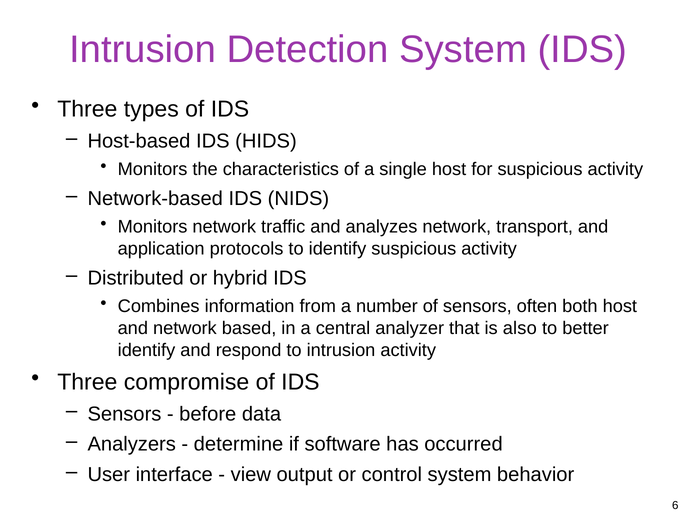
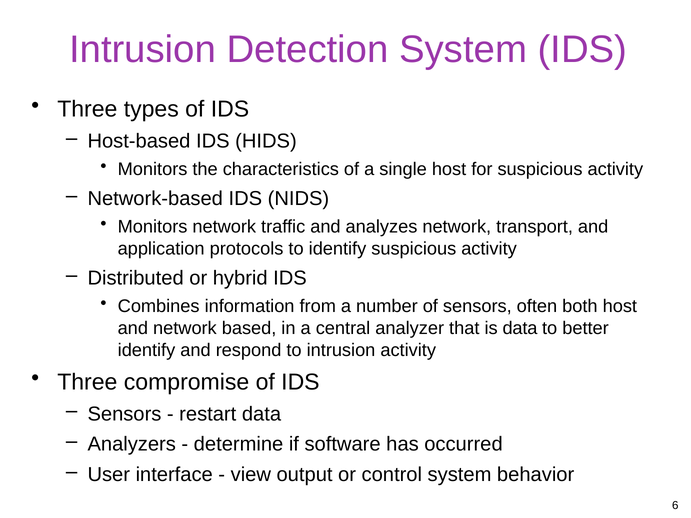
is also: also -> data (520, 328)
before: before -> restart (208, 414)
